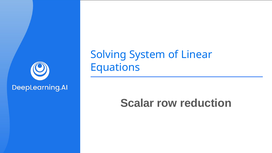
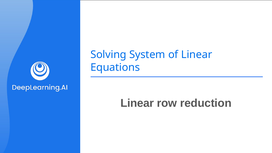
Scalar: Scalar -> Linear (137, 103)
